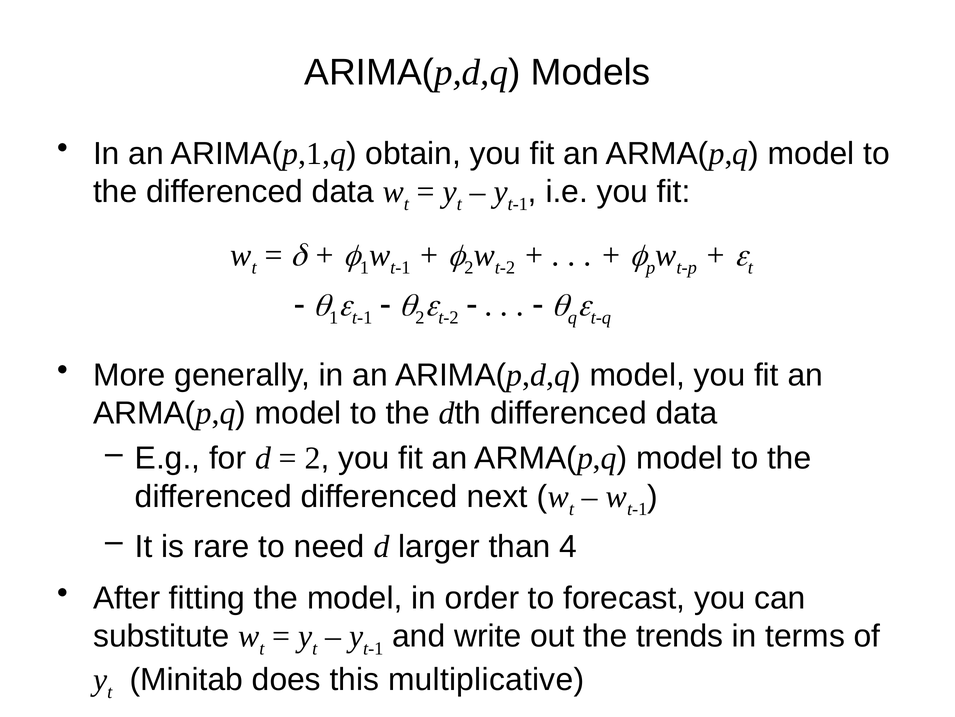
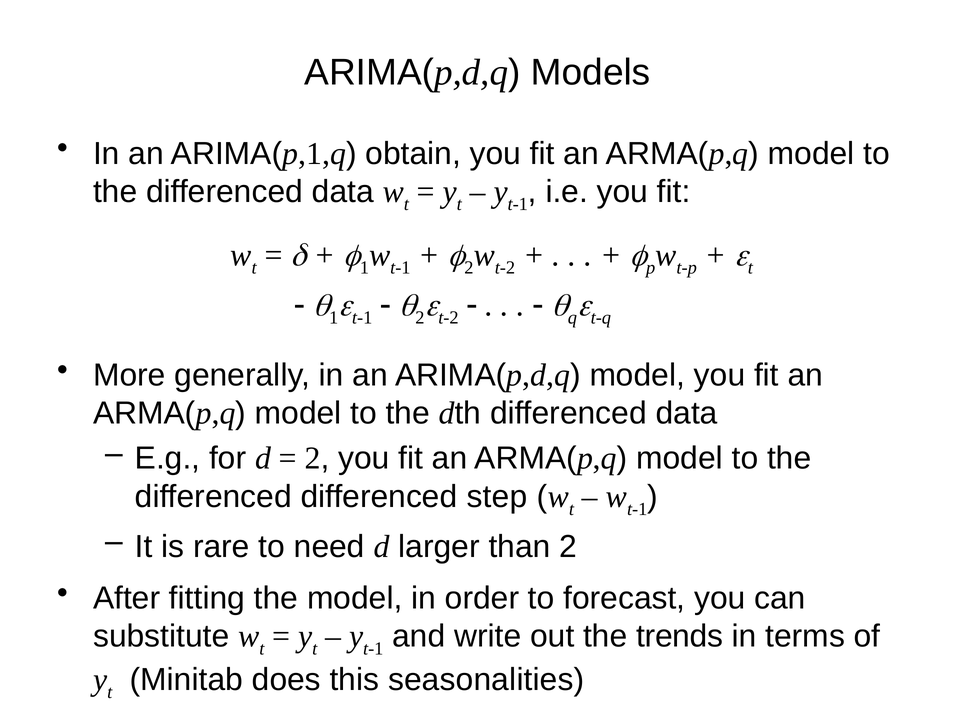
next: next -> step (497, 496)
than 4: 4 -> 2 (568, 546)
multiplicative: multiplicative -> seasonalities (486, 679)
